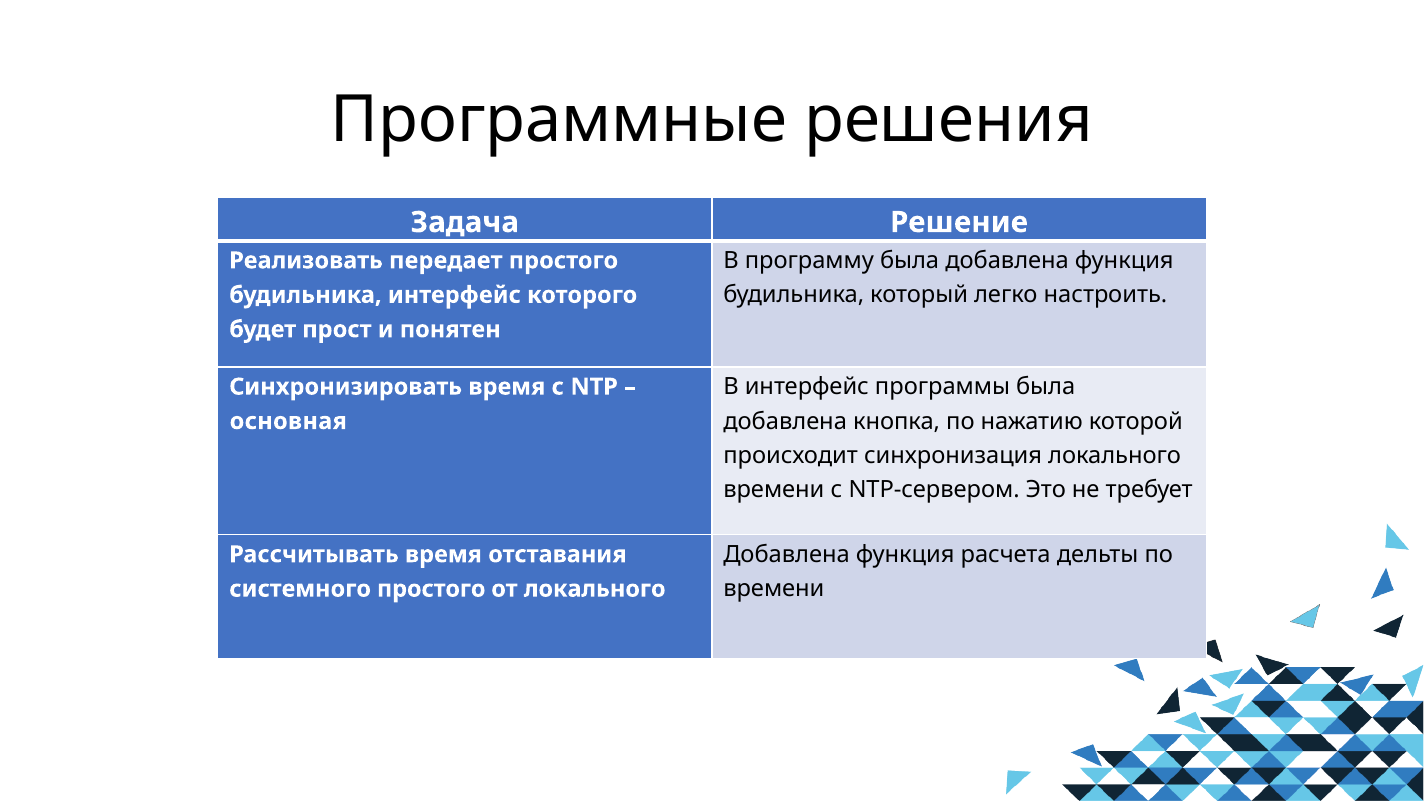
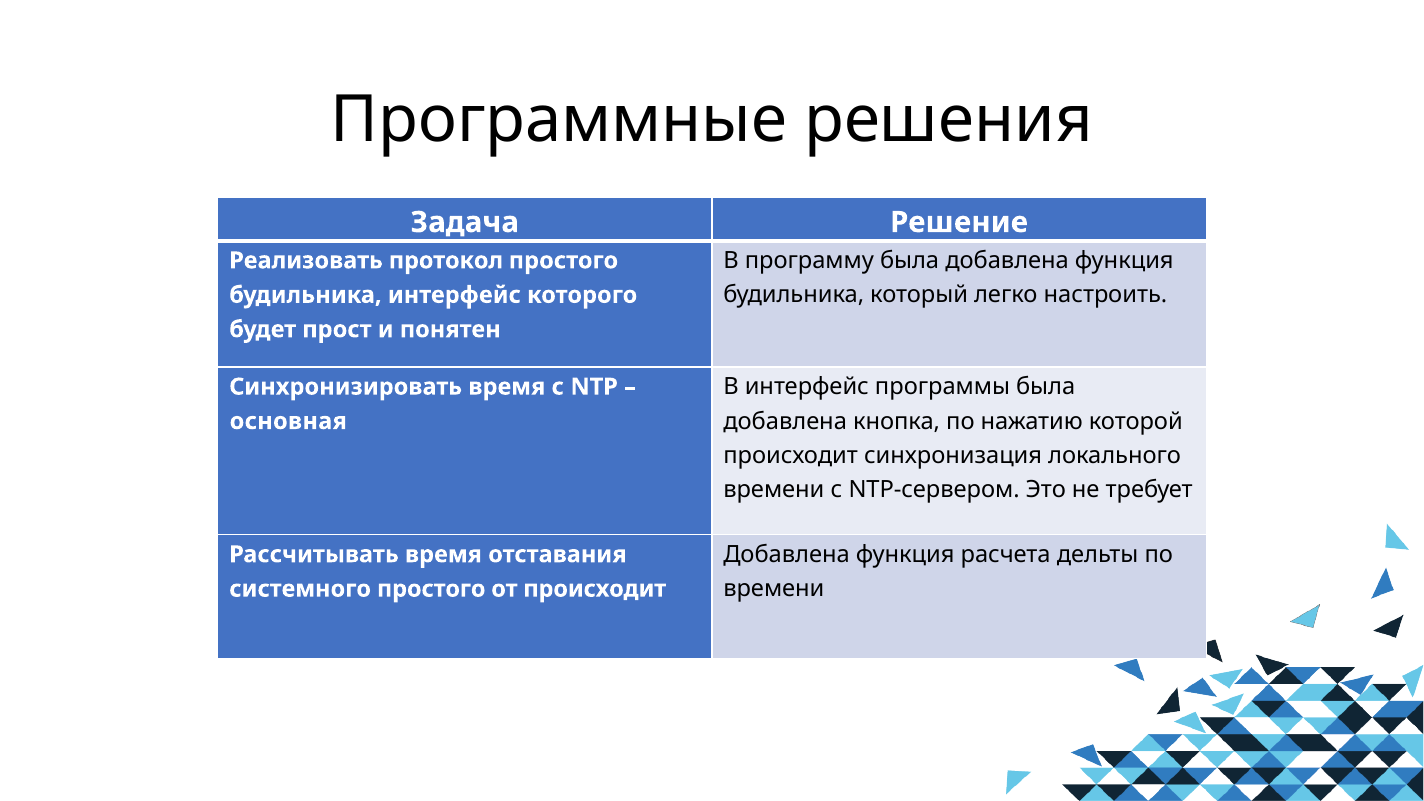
передает: передает -> протокол (446, 261)
от локального: локального -> происходит (595, 589)
